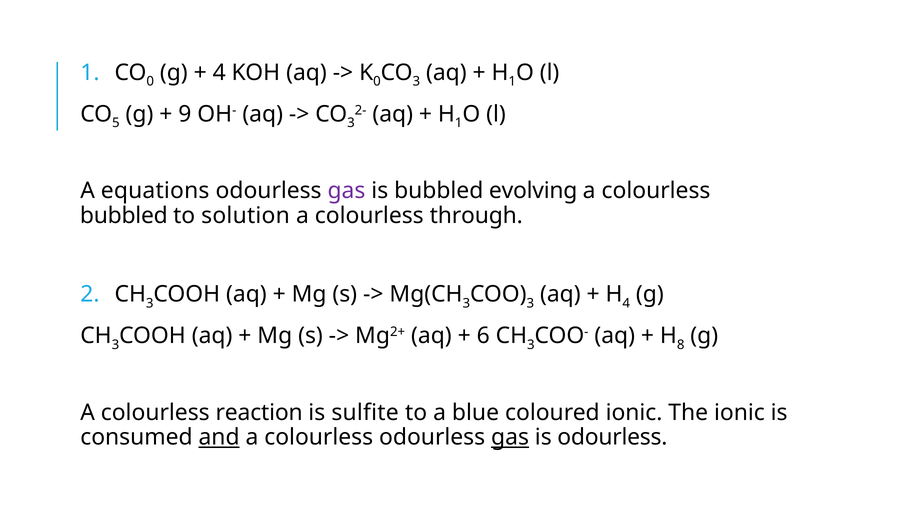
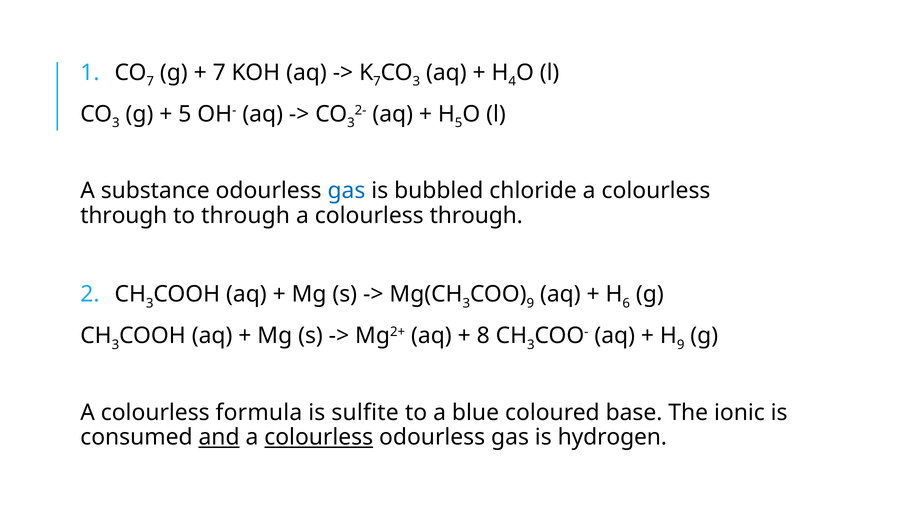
0: 0 -> 7 (150, 81)
4: 4 -> 7 (219, 72)
0: 0 -> 7 (377, 81)
1: 1 -> 4 (512, 81)
1: 1 -> 5 (459, 123)
5: 5 -> 3 (116, 123)
9: 9 -> 5 (185, 114)
equations: equations -> substance (155, 191)
gas colour: purple -> blue (346, 191)
evolving: evolving -> chloride (533, 191)
bubbled: bubbled -> through (124, 215)
to solution: solution -> through (246, 215)
3: 3 -> 9 (530, 303)
4: 4 -> 6 (626, 303)
6: 6 -> 8 (483, 336)
8: 8 -> 9 (681, 345)
reaction: reaction -> formula (259, 412)
coloured ionic: ionic -> base (634, 412)
colourless underline: none -> present (319, 437)
gas underline: present -> none (510, 437)
is odourless: odourless -> hydrogen (612, 437)
